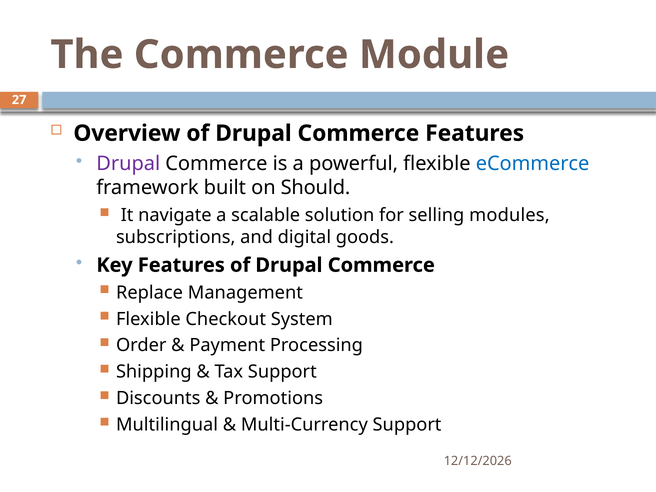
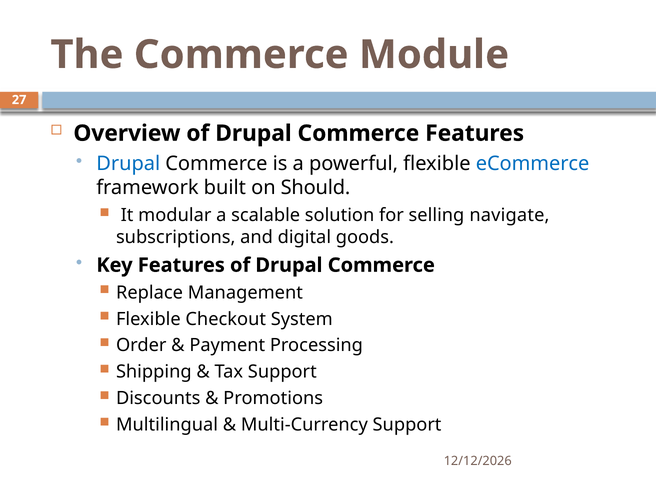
Drupal colour: purple -> blue (128, 164)
navigate: navigate -> modular (175, 215)
modules: modules -> navigate (509, 215)
